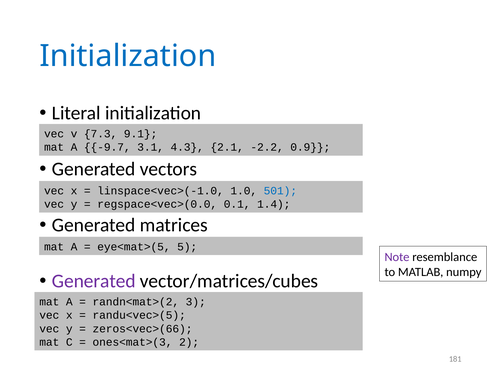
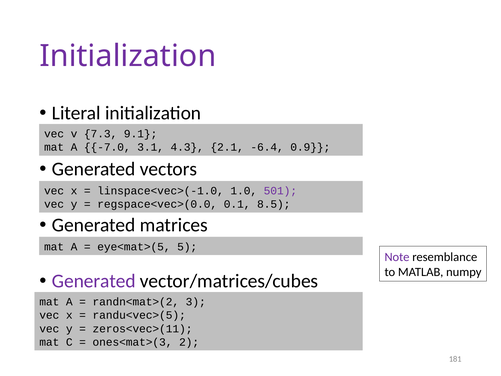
Initialization colour: blue -> purple (128, 56)
-9.7: -9.7 -> -7.0 (107, 147)
-2.2: -2.2 -> -6.4 (267, 147)
501 colour: blue -> purple (280, 191)
1.4: 1.4 -> 8.5 (274, 204)
zeros<vec>(66: zeros<vec>(66 -> zeros<vec>(11 (143, 328)
